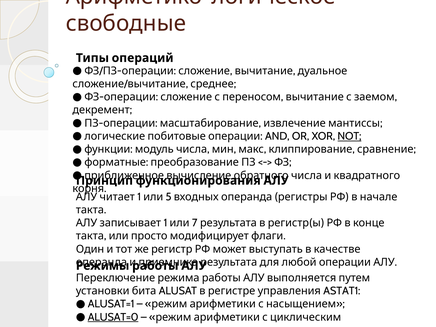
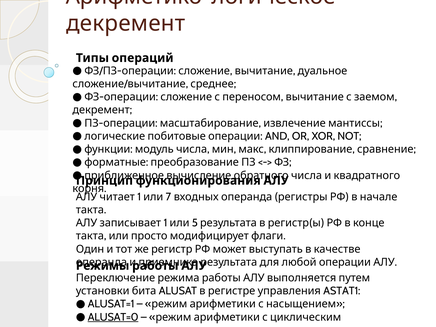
свободные: свободные -> декремент (126, 23)
NOT underline: present -> none (349, 136)
5: 5 -> 7 (168, 197)
7: 7 -> 5 (195, 223)
